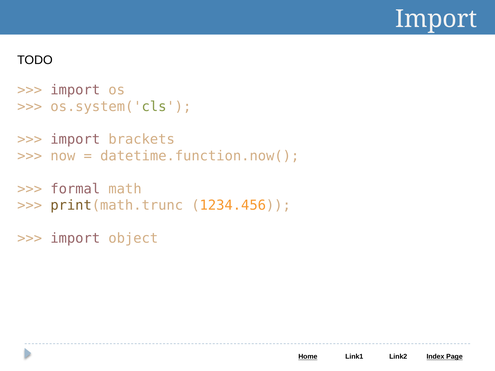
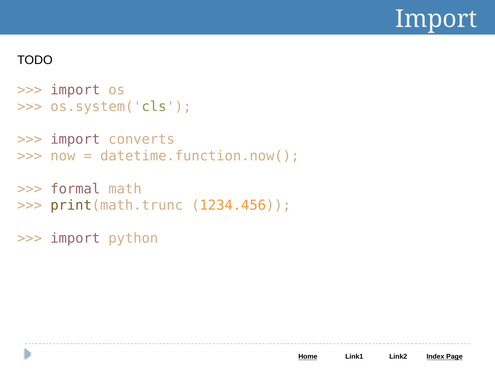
brackets: brackets -> converts (142, 140)
object: object -> python (133, 239)
